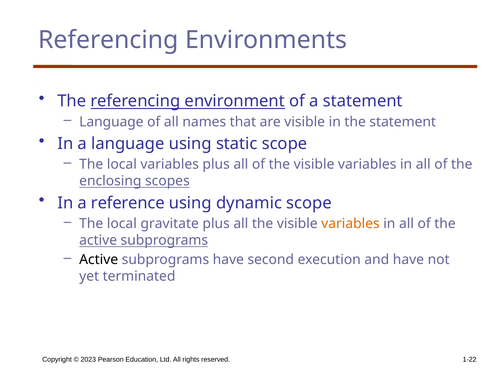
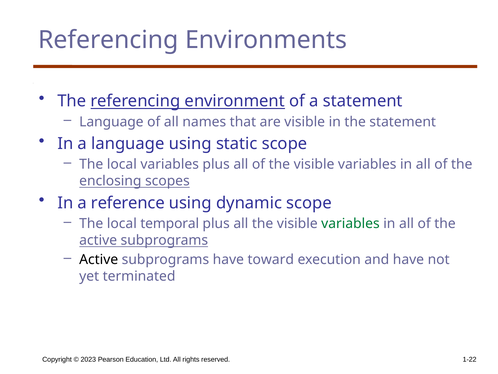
gravitate: gravitate -> temporal (170, 223)
variables colour: orange -> green (350, 223)
second: second -> toward (271, 259)
